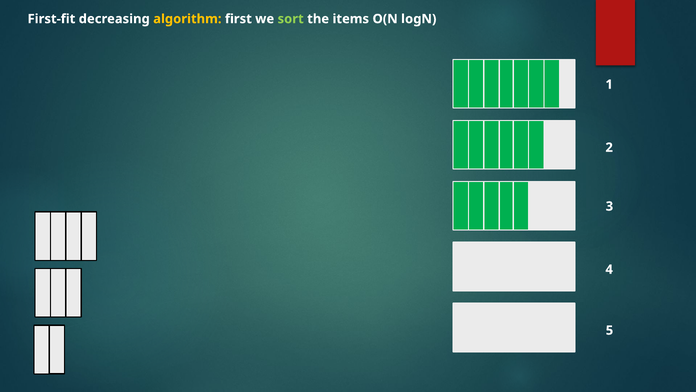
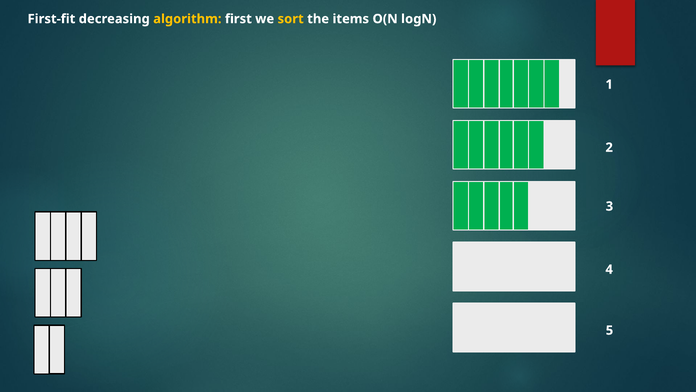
sort colour: light green -> yellow (291, 19)
